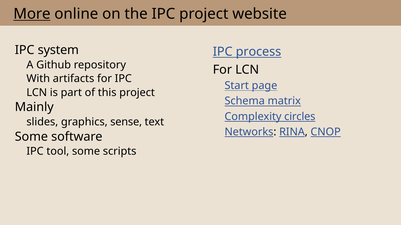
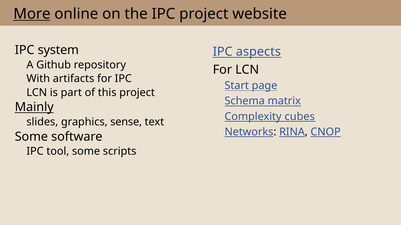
process: process -> aspects (258, 52)
Mainly underline: none -> present (34, 107)
circles: circles -> cubes (300, 117)
